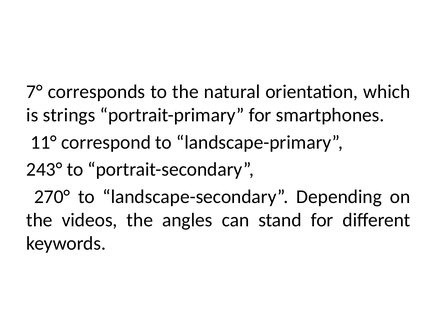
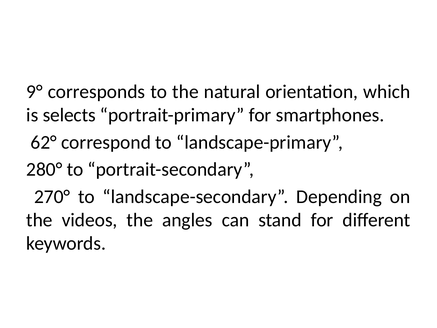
7°: 7° -> 9° (34, 92)
strings: strings -> selects (69, 115)
11°: 11° -> 62° (44, 142)
243°: 243° -> 280° (44, 169)
